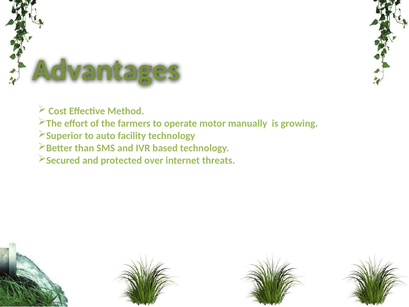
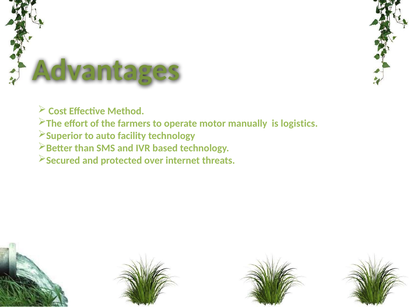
growing: growing -> logistics (299, 123)
